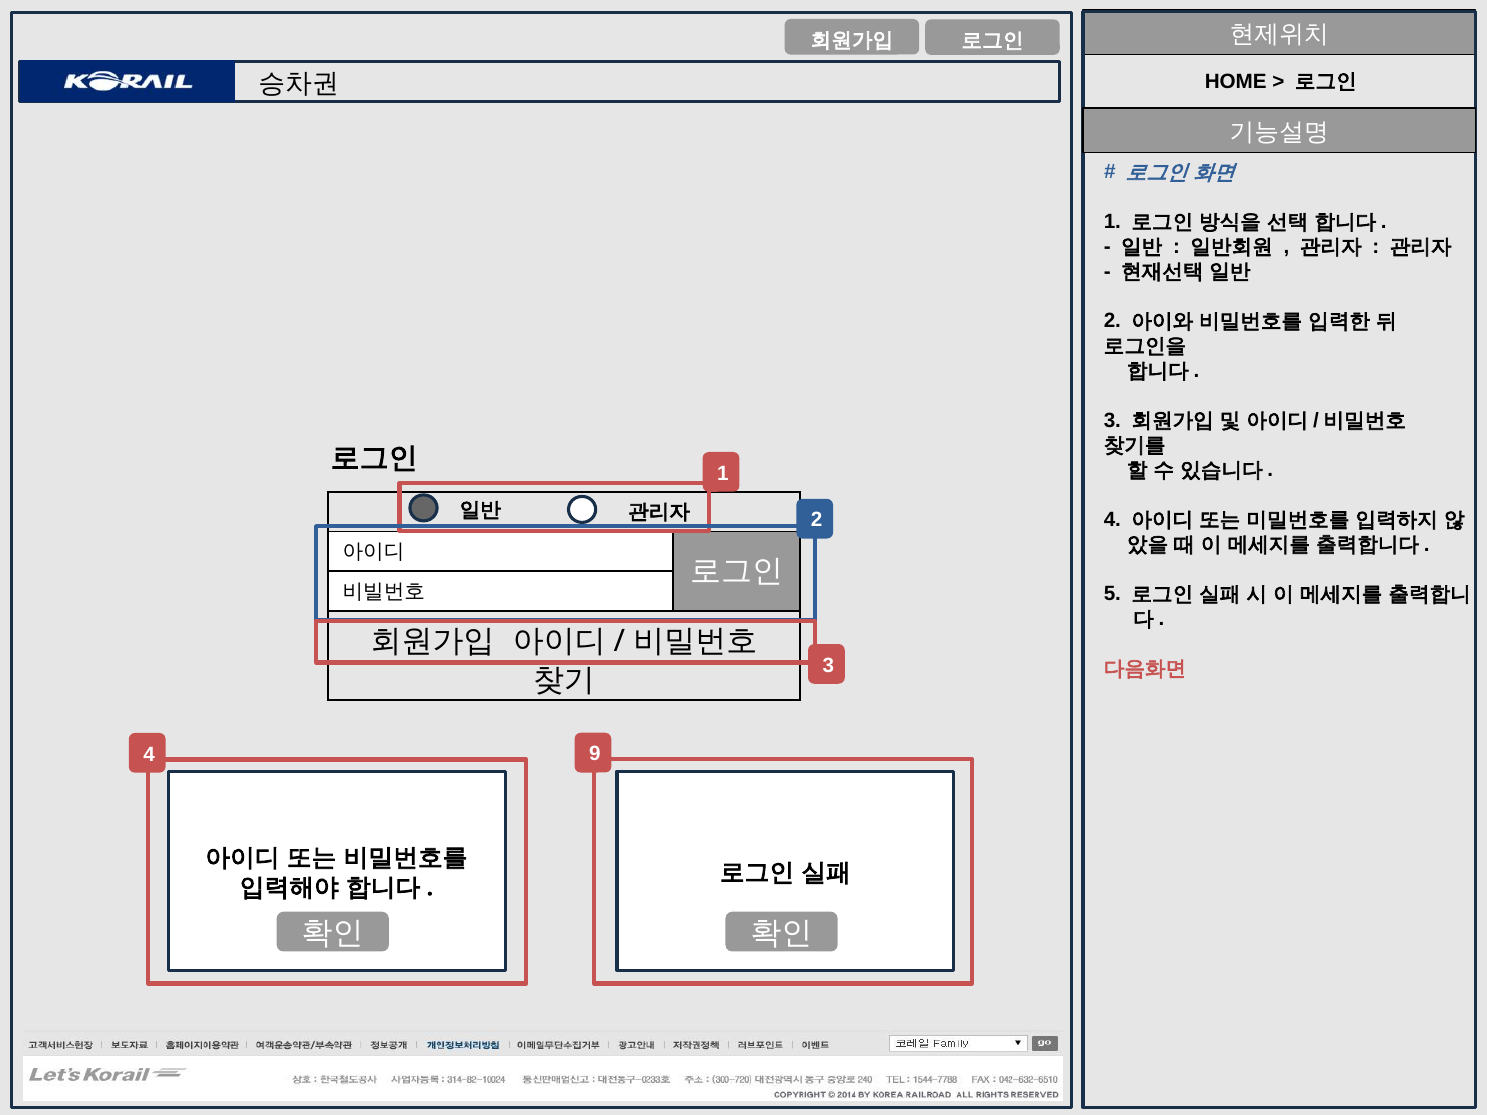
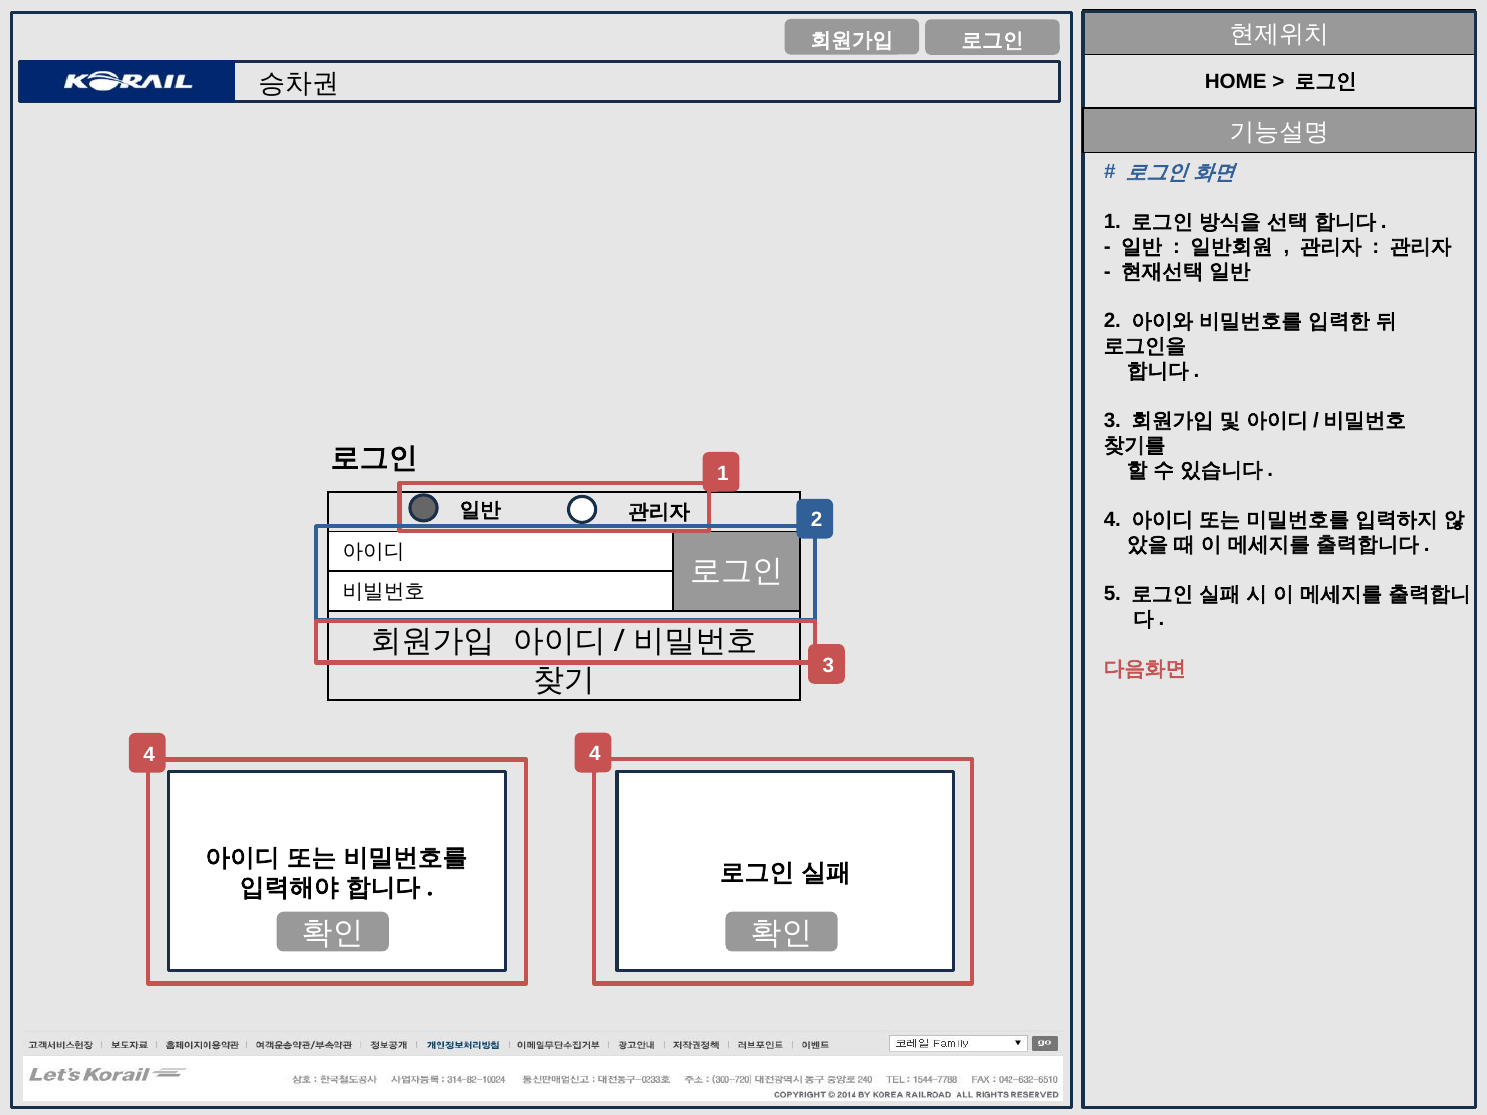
4 9: 9 -> 4 (595, 754)
